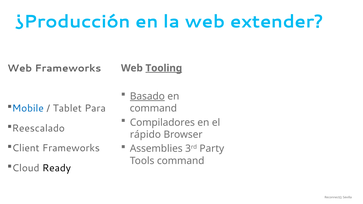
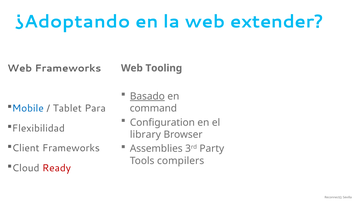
¿Producción: ¿Producción -> ¿Adoptando (72, 22)
Tooling underline: present -> none (164, 68)
Compiladores: Compiladores -> Configuration (162, 123)
Reescalado: Reescalado -> Flexibilidad (38, 128)
rápido: rápido -> library (145, 135)
Tools command: command -> compilers (181, 161)
Ready colour: black -> red (57, 168)
